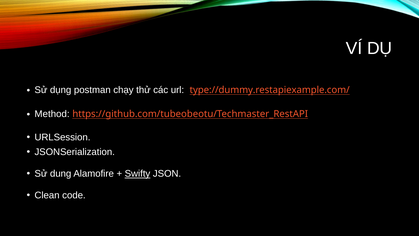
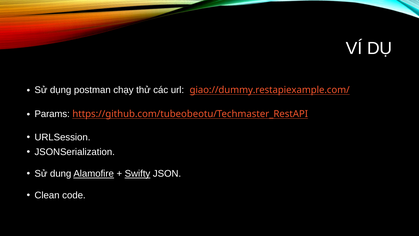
type://dummy.restapiexample.com/: type://dummy.restapiexample.com/ -> giao://dummy.restapiexample.com/ (270, 90)
Method: Method -> Params (52, 114)
Alamofire underline: none -> present (94, 174)
